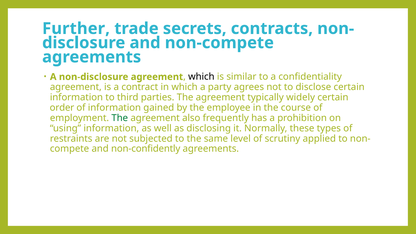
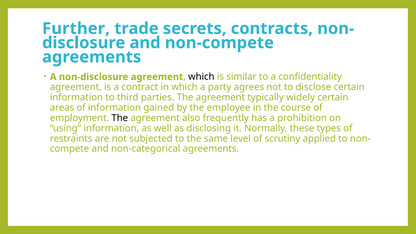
order: order -> areas (62, 108)
The colour: green -> black (120, 118)
non-confidently: non-confidently -> non-categorical (146, 149)
